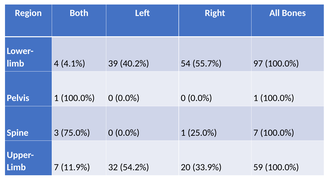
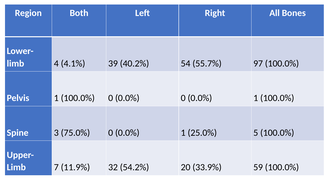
25.0% 7: 7 -> 5 (256, 133)
